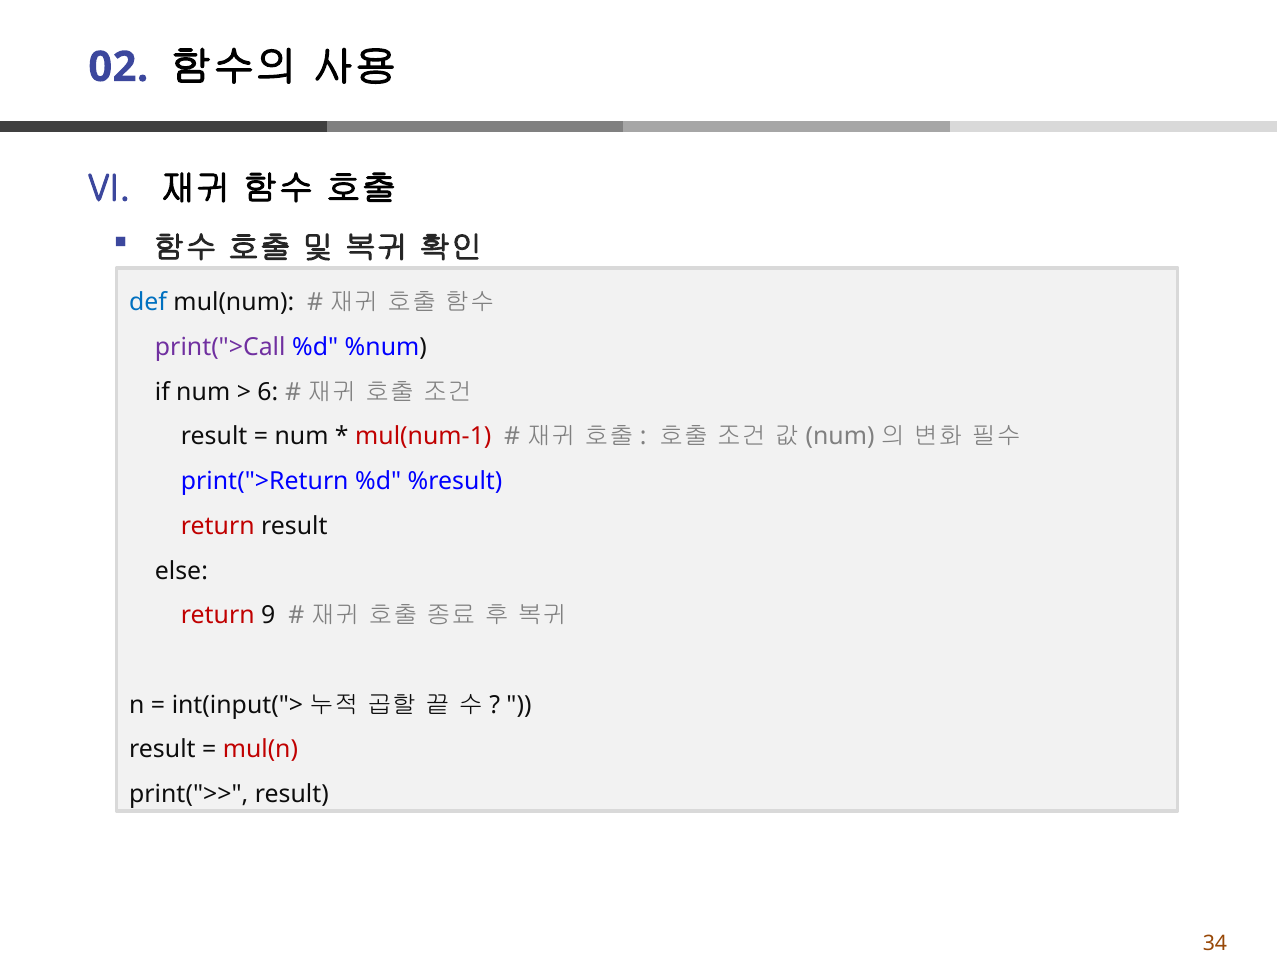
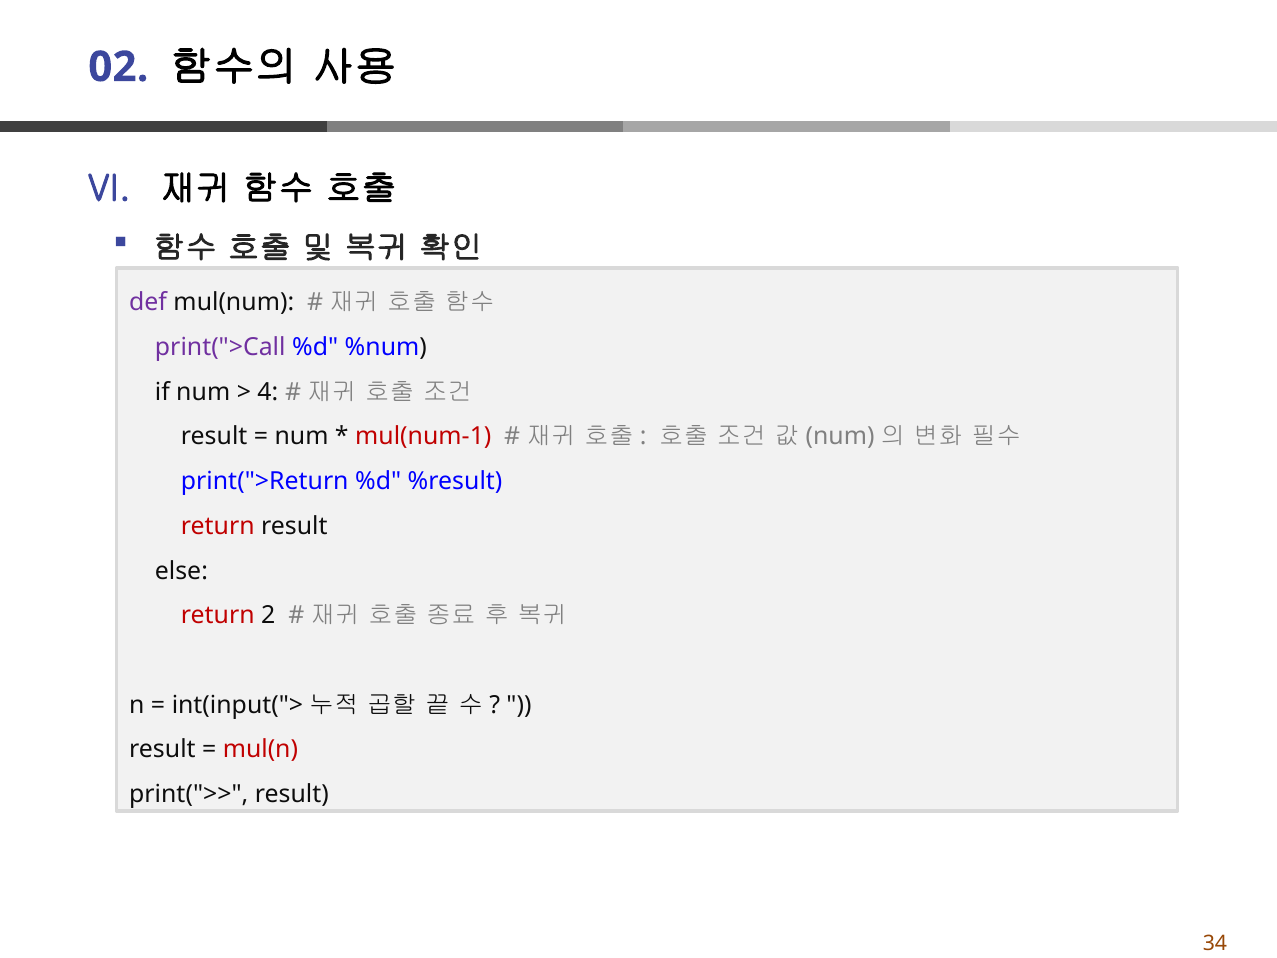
def colour: blue -> purple (148, 303)
6: 6 -> 4 (268, 392)
9: 9 -> 2 (268, 615)
